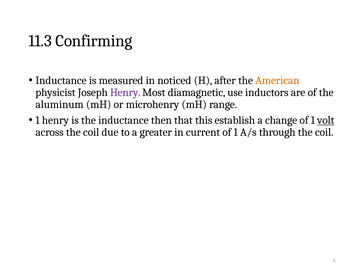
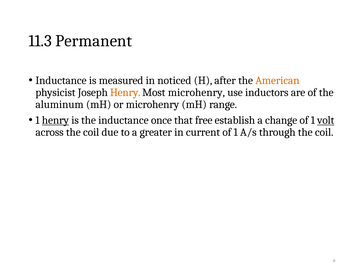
Confirming: Confirming -> Permanent (94, 41)
Henry colour: purple -> orange (125, 92)
Most diamagnetic: diamagnetic -> microhenry (196, 92)
henry underline: none -> present (55, 120)
then: then -> once (161, 120)
this: this -> free (204, 120)
